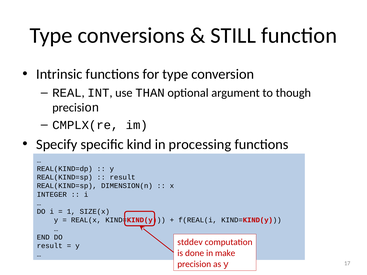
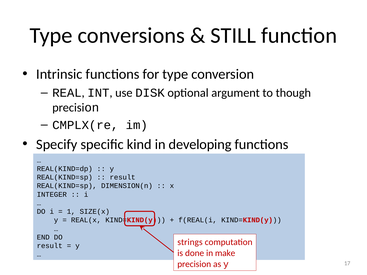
THAN: THAN -> DISK (150, 93)
processing: processing -> developing (200, 144)
stddev: stddev -> strings (190, 242)
